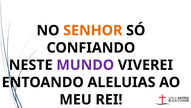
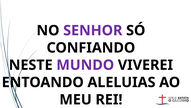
SENHOR colour: orange -> purple (93, 30)
